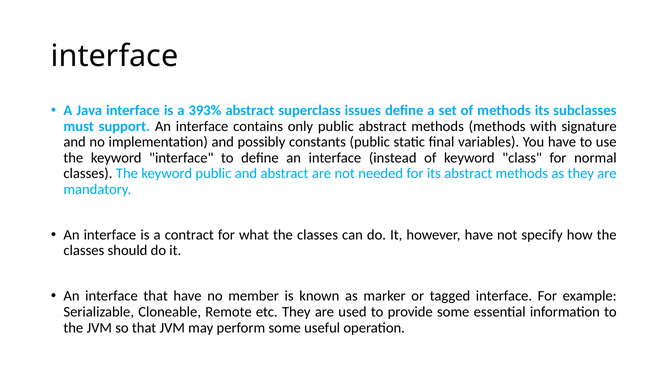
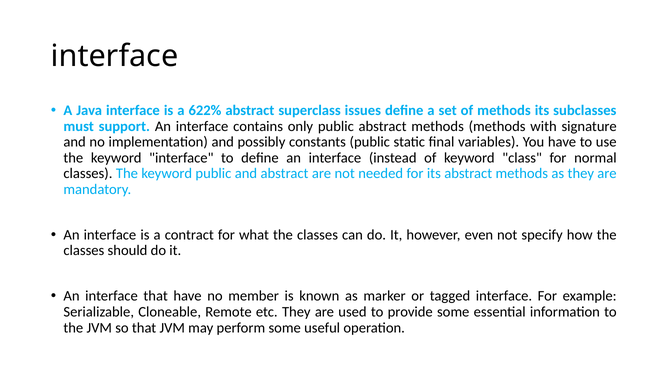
393%: 393% -> 622% (205, 110)
however have: have -> even (479, 235)
